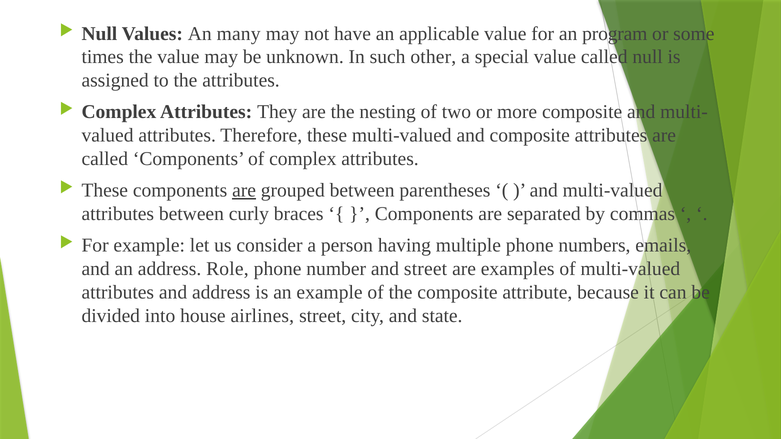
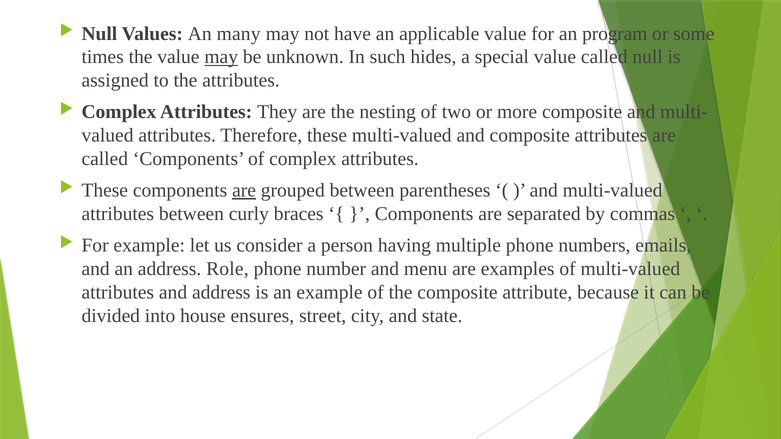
may underline: none -> present (221, 57)
other: other -> hides (433, 57)
and street: street -> menu (426, 269)
airlines: airlines -> ensures (262, 316)
